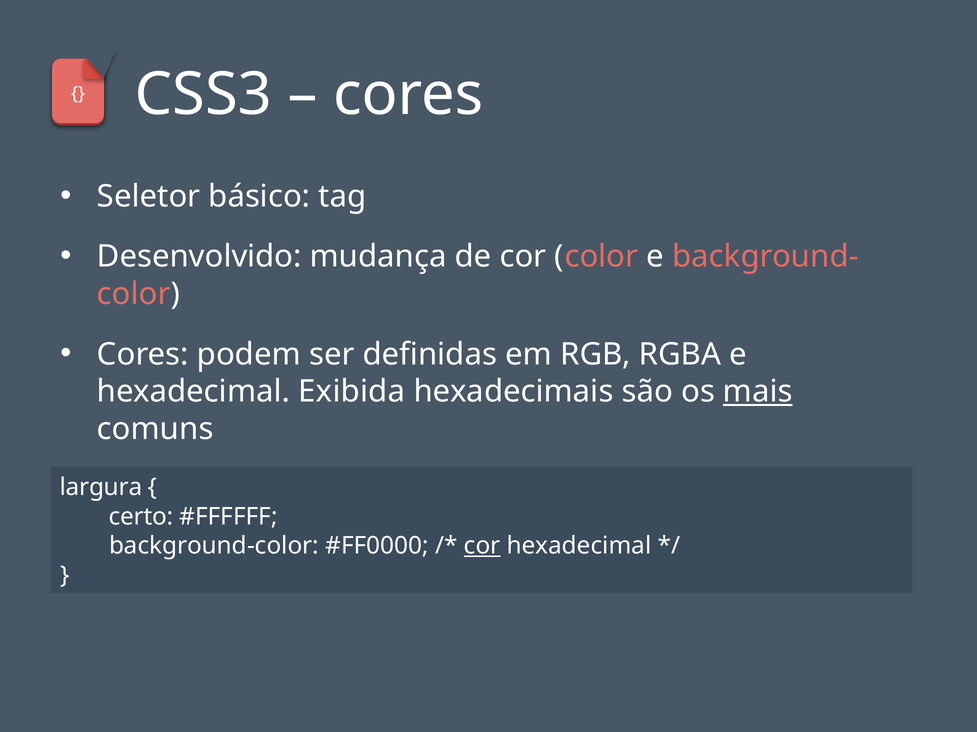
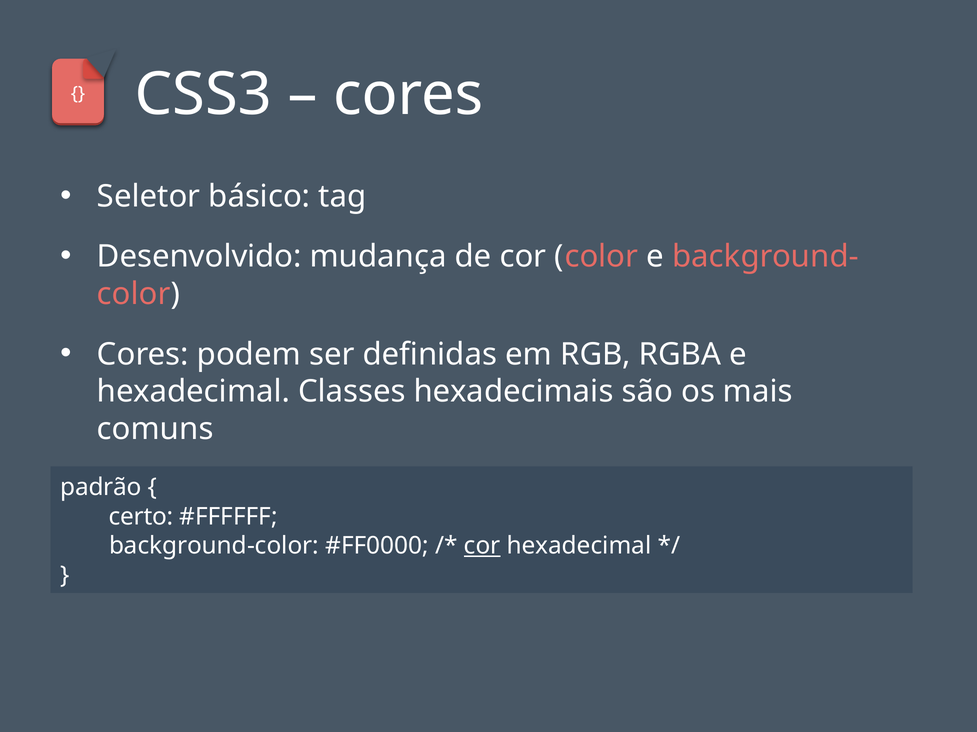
Exibida: Exibida -> Classes (352, 392)
mais underline: present -> none (758, 392)
largura: largura -> padrão (101, 488)
